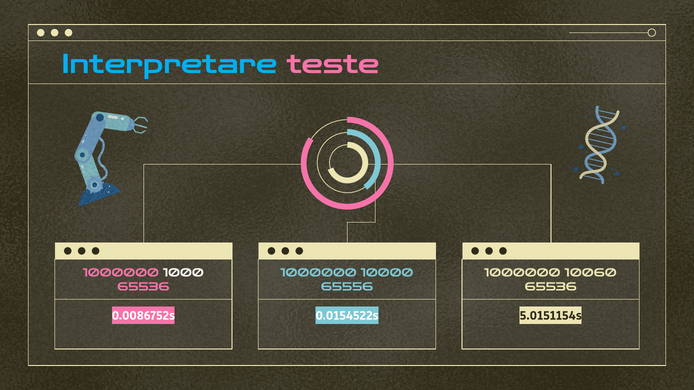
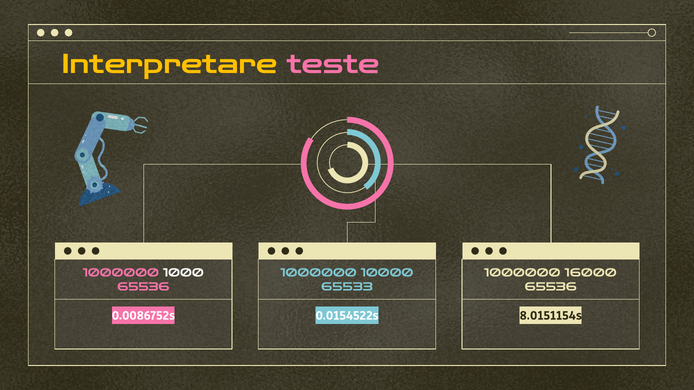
Interpretare colour: light blue -> yellow (169, 64)
10060: 10060 -> 16000 (591, 273)
65556: 65556 -> 65533 (347, 287)
5.0151154s: 5.0151154s -> 8.0151154s (551, 315)
